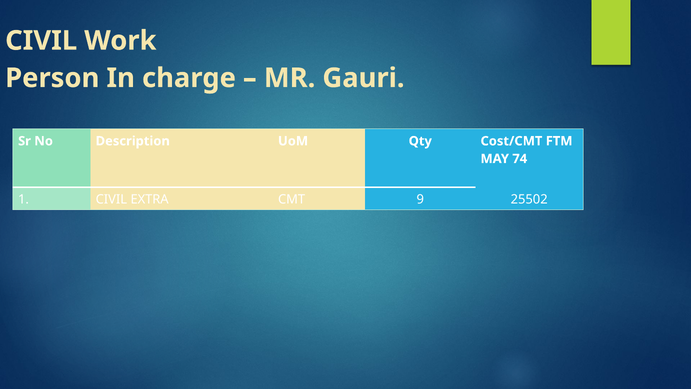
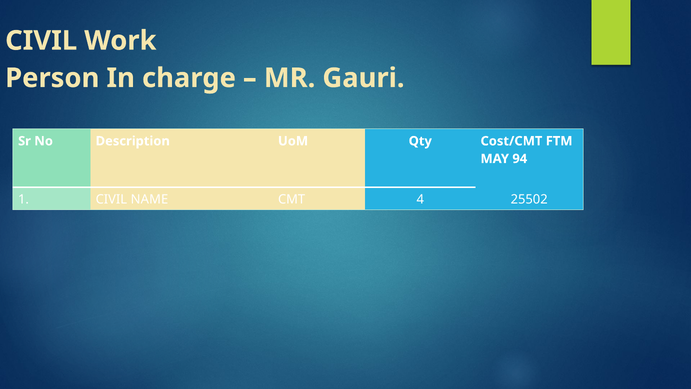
74: 74 -> 94 (520, 159)
EXTRA: EXTRA -> NAME (149, 199)
9: 9 -> 4 (420, 199)
